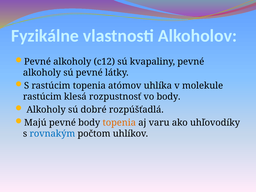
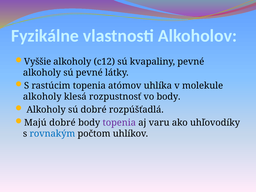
Pevné: Pevné -> Vyššie (38, 62)
rastúcim: rastúcim -> alkoholy (42, 97)
Majú pevné: pevné -> dobré (62, 123)
topenia colour: orange -> purple (119, 123)
